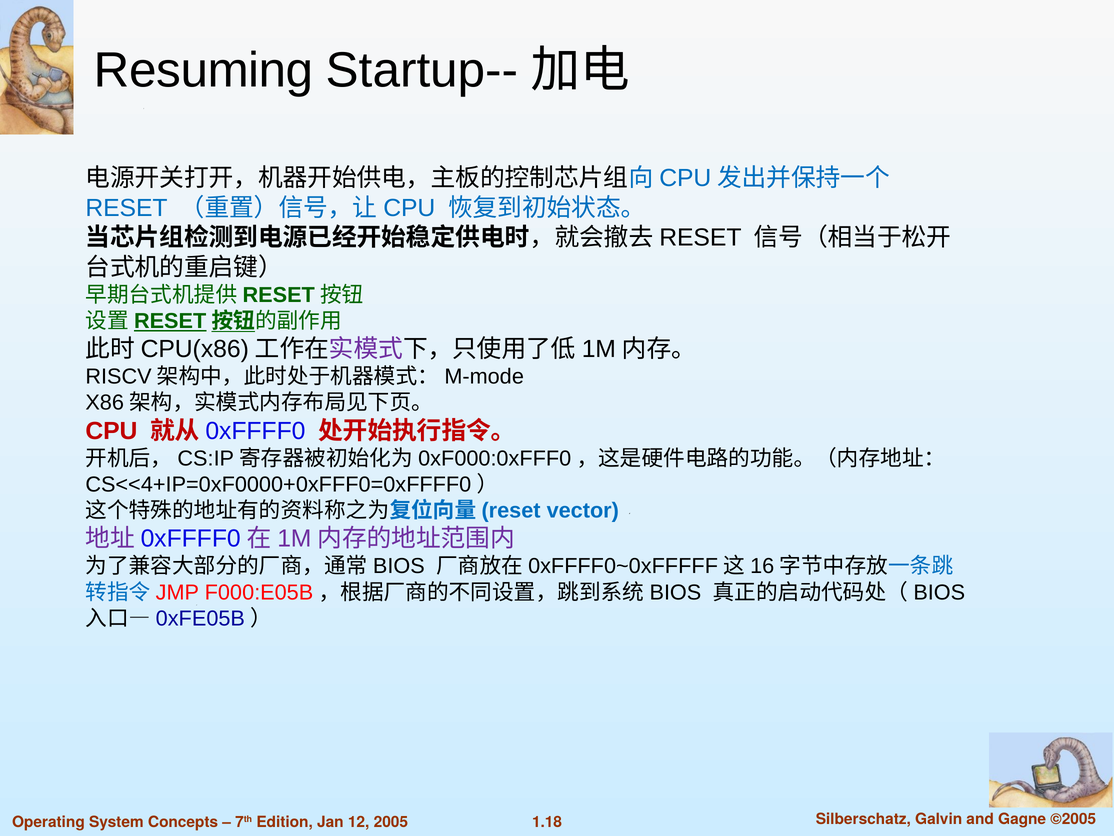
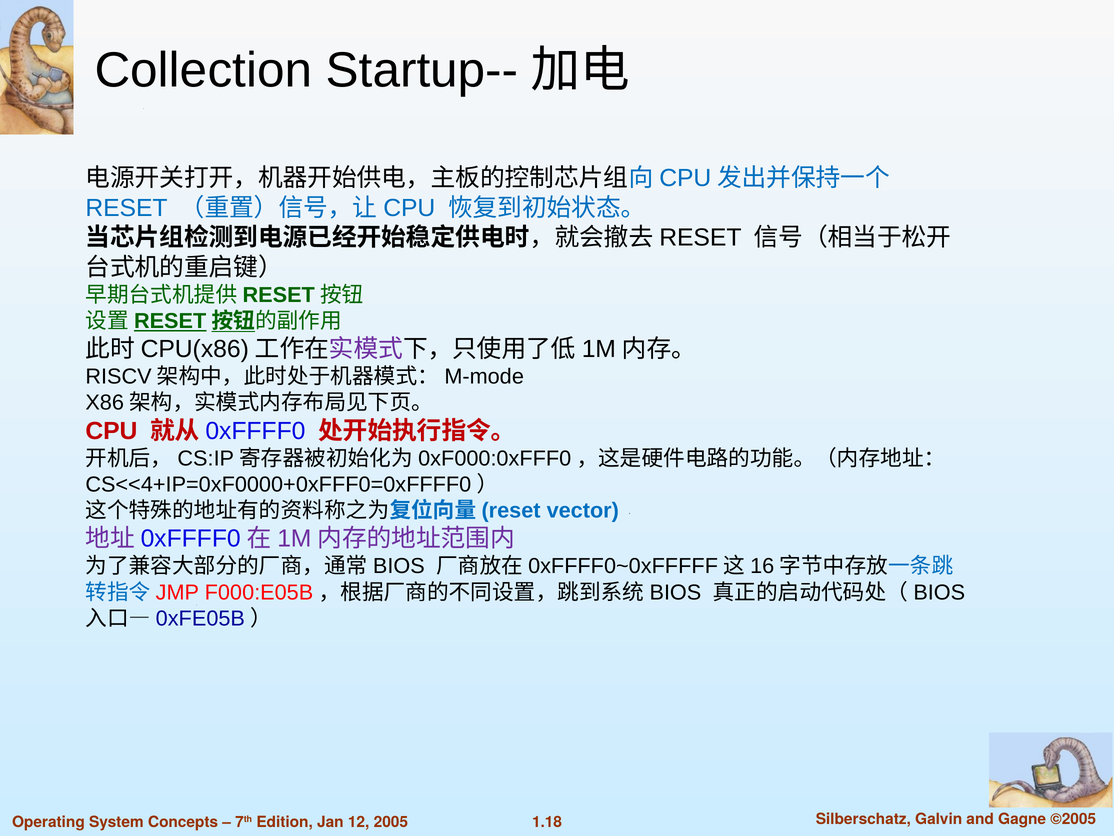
Resuming: Resuming -> Collection (203, 70)
